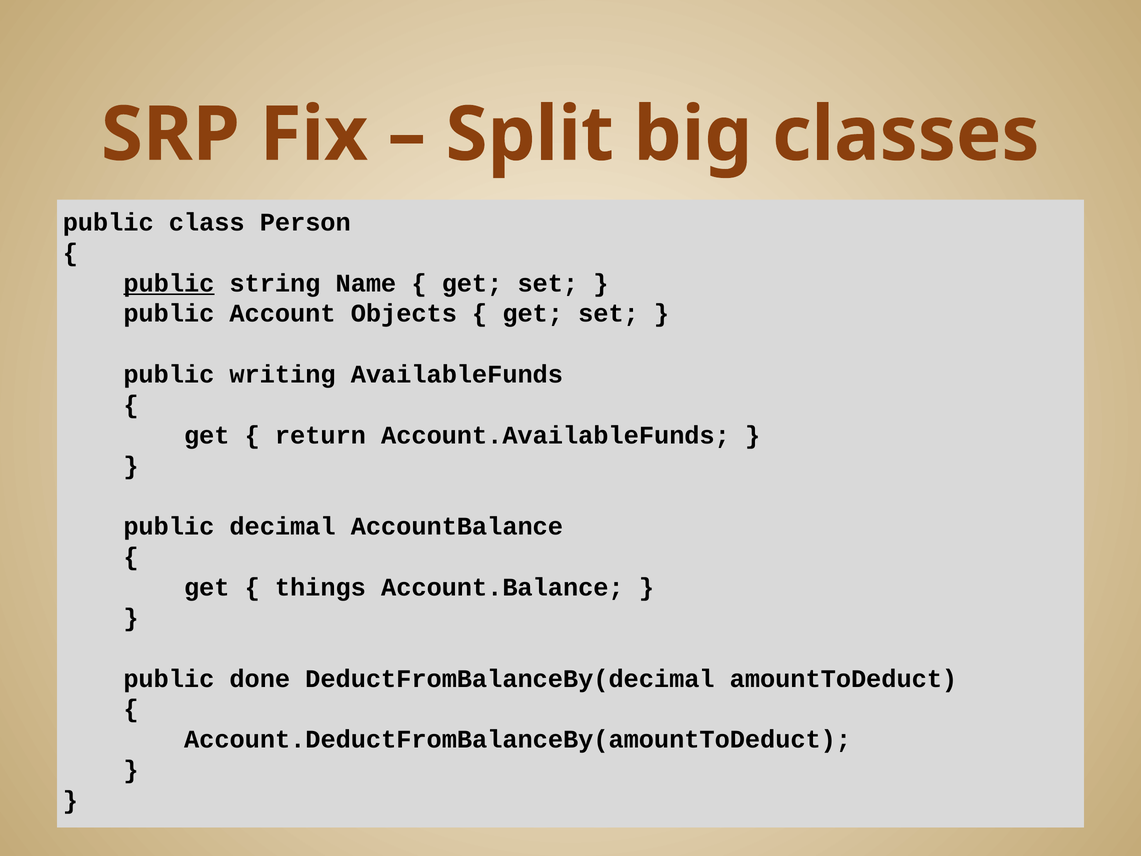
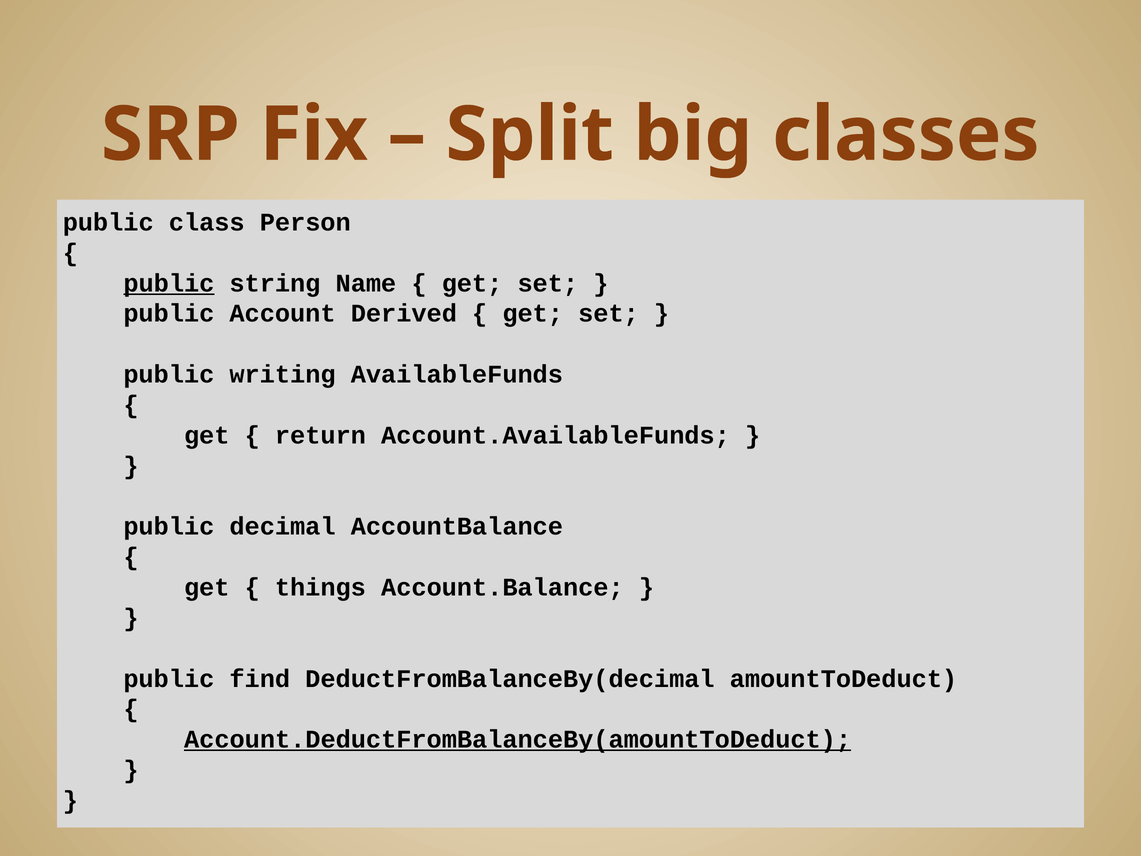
Objects: Objects -> Derived (404, 313)
done: done -> find (260, 678)
Account.DeductFromBalanceBy(amountToDeduct underline: none -> present (518, 739)
